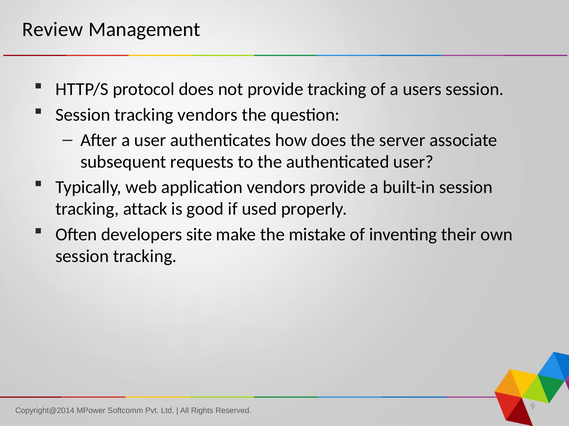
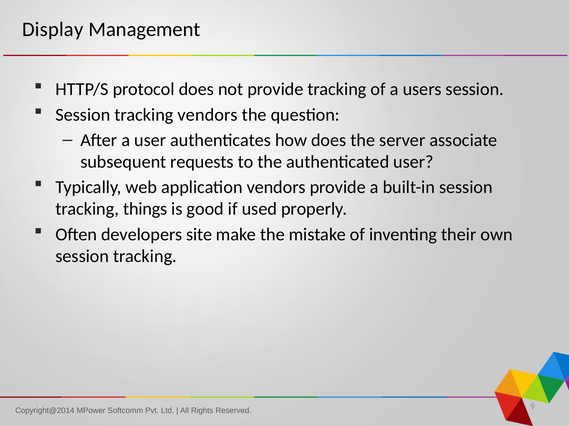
Review: Review -> Display (53, 29)
attack: attack -> things (145, 209)
